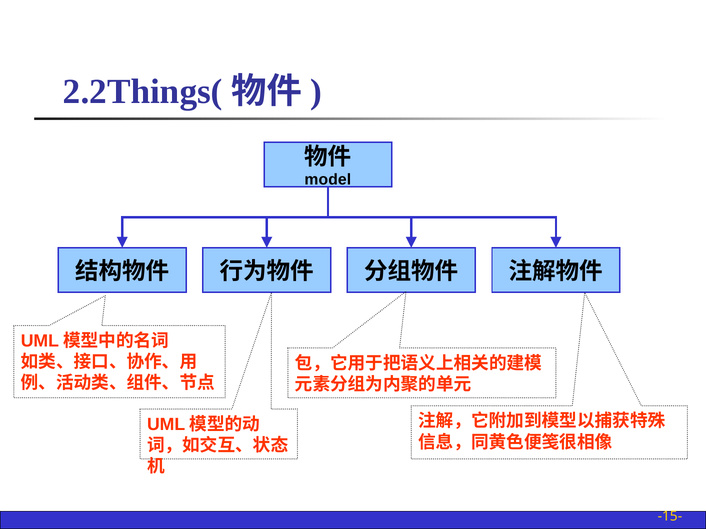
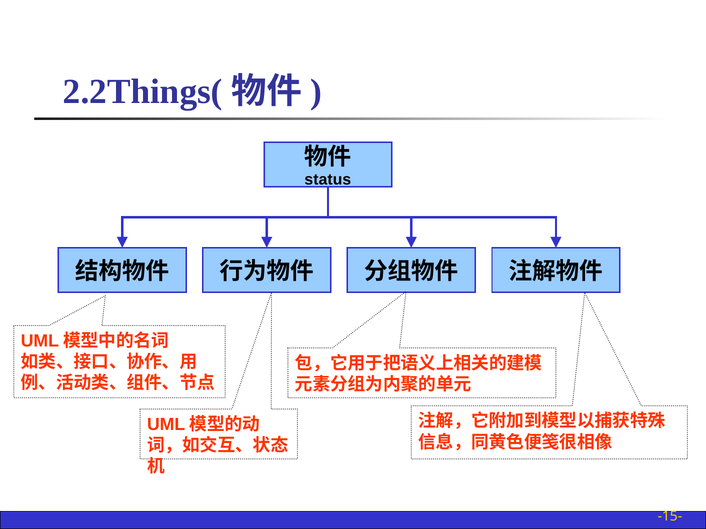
model: model -> status (328, 180)
